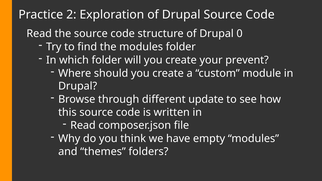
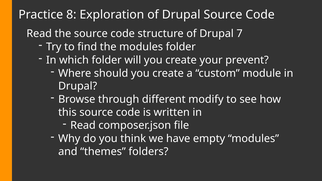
2: 2 -> 8 (71, 15)
0: 0 -> 7 (240, 34)
update: update -> modify (206, 99)
